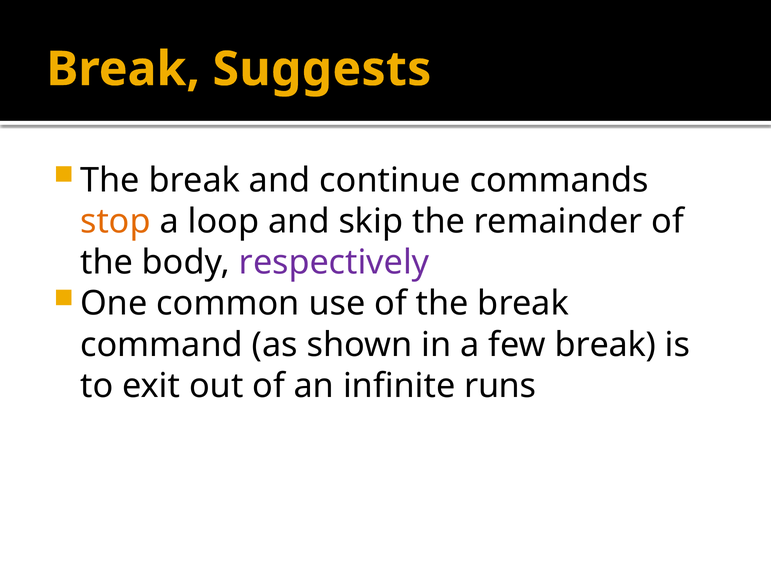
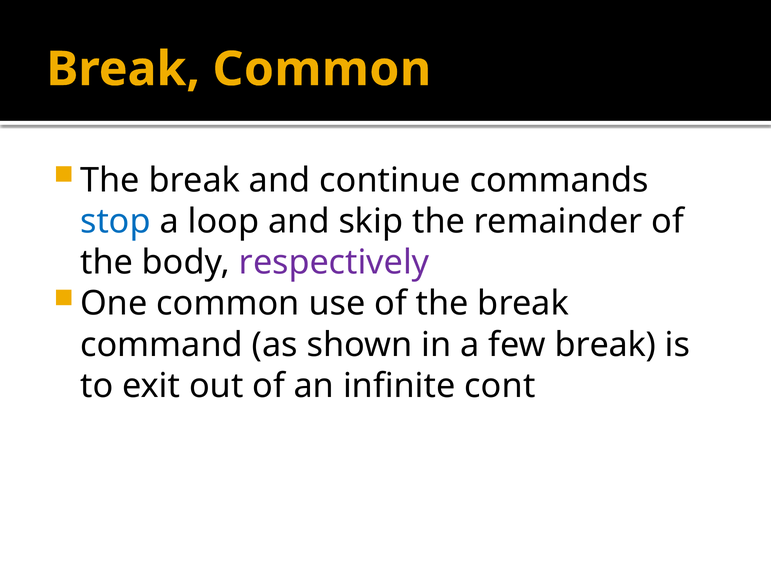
Break Suggests: Suggests -> Common (322, 69)
stop colour: orange -> blue (115, 221)
runs: runs -> cont (500, 386)
